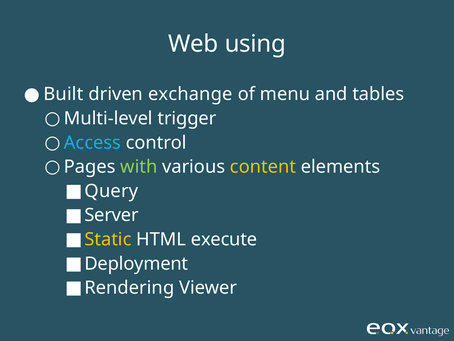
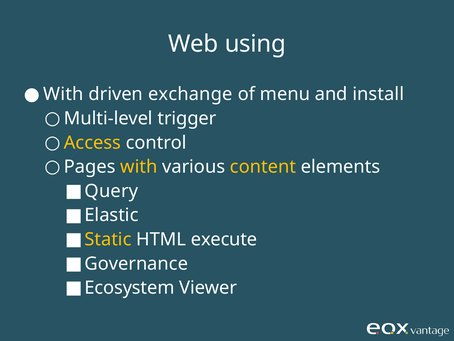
Built: Built -> With (63, 94)
tables: tables -> install (378, 94)
Access colour: light blue -> yellow (92, 142)
with colour: light green -> yellow (139, 167)
Server: Server -> Elastic (111, 215)
Deployment: Deployment -> Governance (136, 263)
Rendering: Rendering -> Ecosystem (129, 287)
